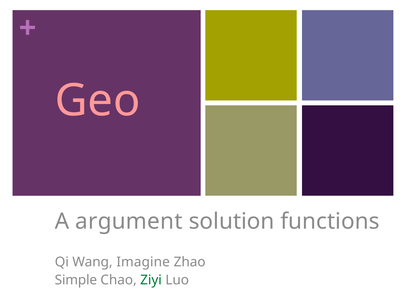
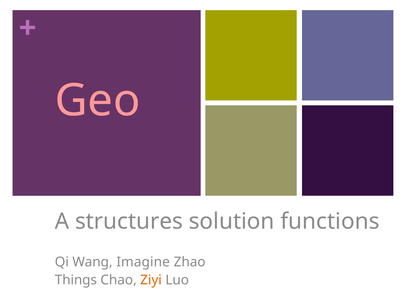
argument: argument -> structures (129, 222)
Simple: Simple -> Things (76, 280)
Ziyi colour: green -> orange (151, 280)
